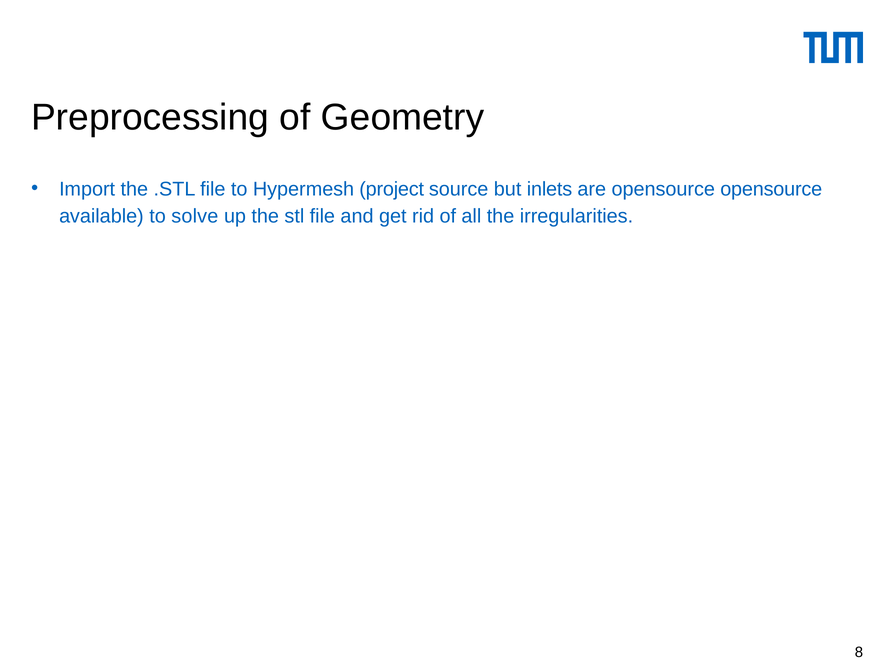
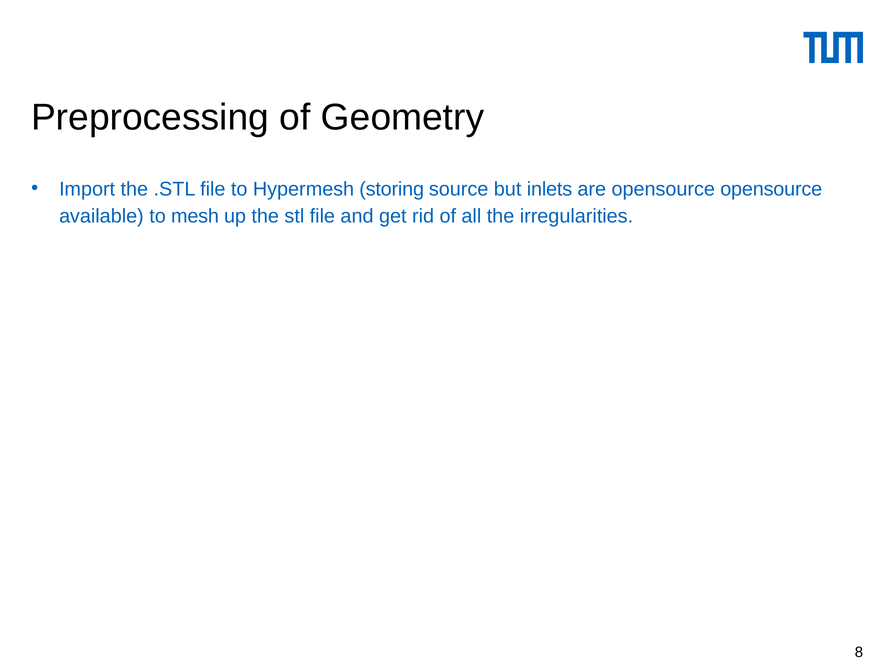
project: project -> storing (392, 189)
solve: solve -> mesh (195, 216)
